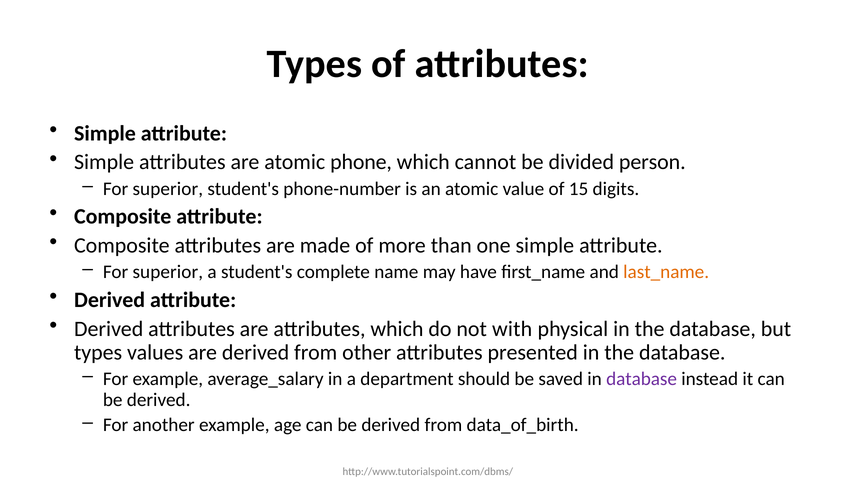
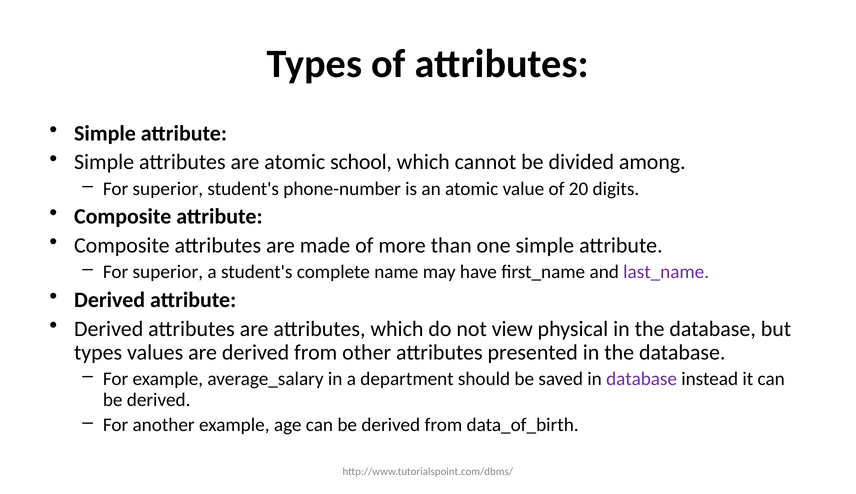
phone: phone -> school (361, 162)
person: person -> among (652, 162)
15: 15 -> 20 (579, 189)
last_name colour: orange -> purple (666, 272)
with: with -> view (512, 329)
